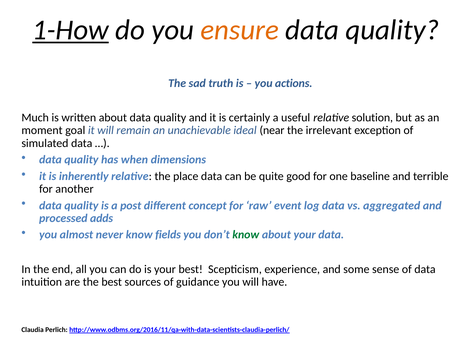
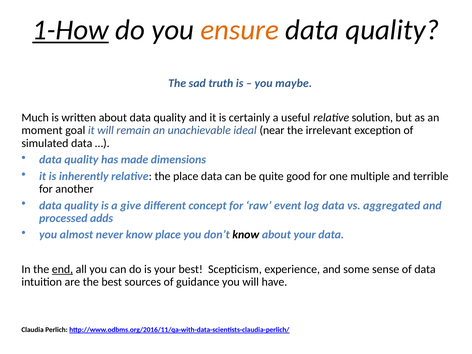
actions: actions -> maybe (294, 83)
when: when -> made (135, 160)
baseline: baseline -> multiple (370, 176)
post: post -> give (131, 205)
know fields: fields -> place (168, 235)
know colour: green -> black (246, 235)
end underline: none -> present (62, 269)
